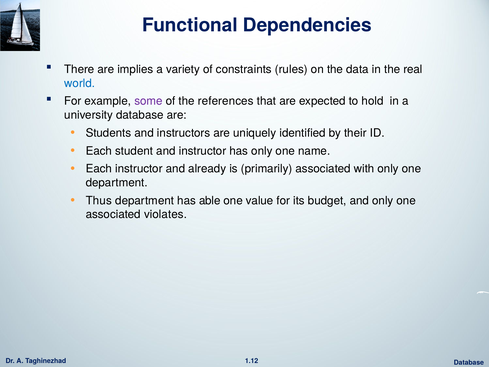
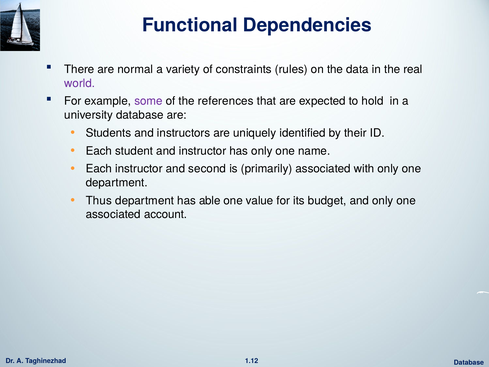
implies: implies -> normal (135, 69)
world colour: blue -> purple (80, 83)
already: already -> second (207, 169)
violates: violates -> account (166, 214)
